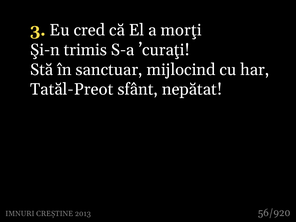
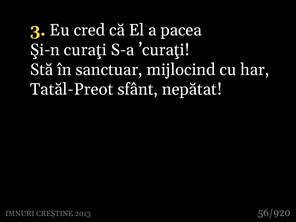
morţi: morţi -> pacea (181, 30)
trimis: trimis -> curaţi (85, 50)
